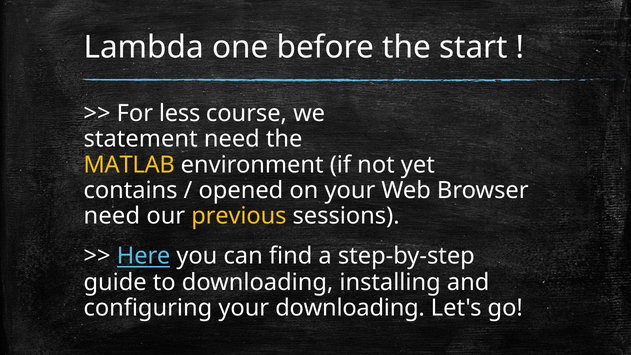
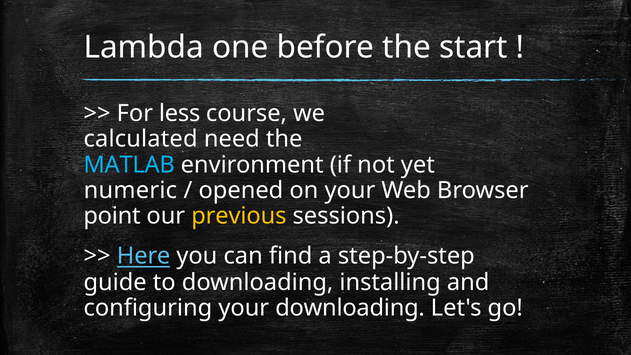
statement: statement -> calculated (141, 139)
MATLAB colour: yellow -> light blue (129, 165)
contains: contains -> numeric (130, 190)
need: need -> point (112, 216)
